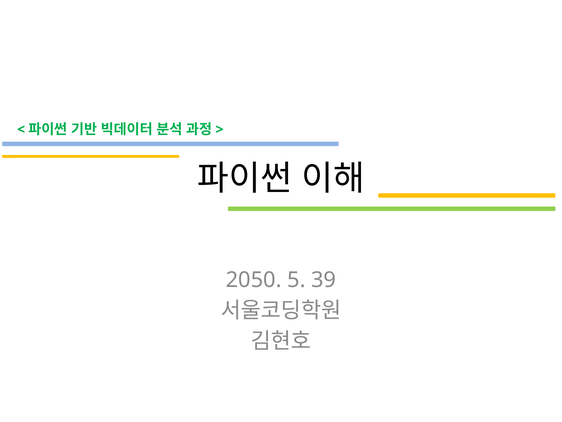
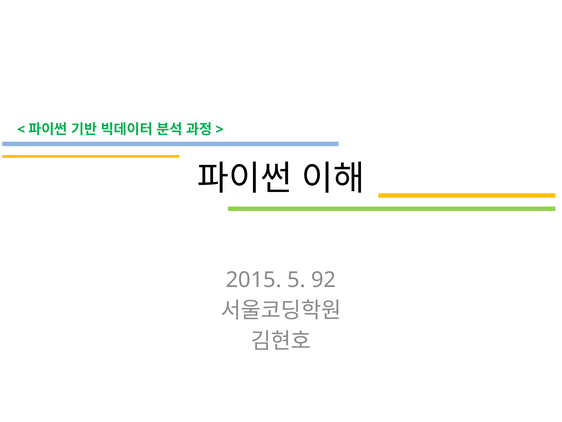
2050: 2050 -> 2015 (254, 280)
39: 39 -> 92 (324, 280)
